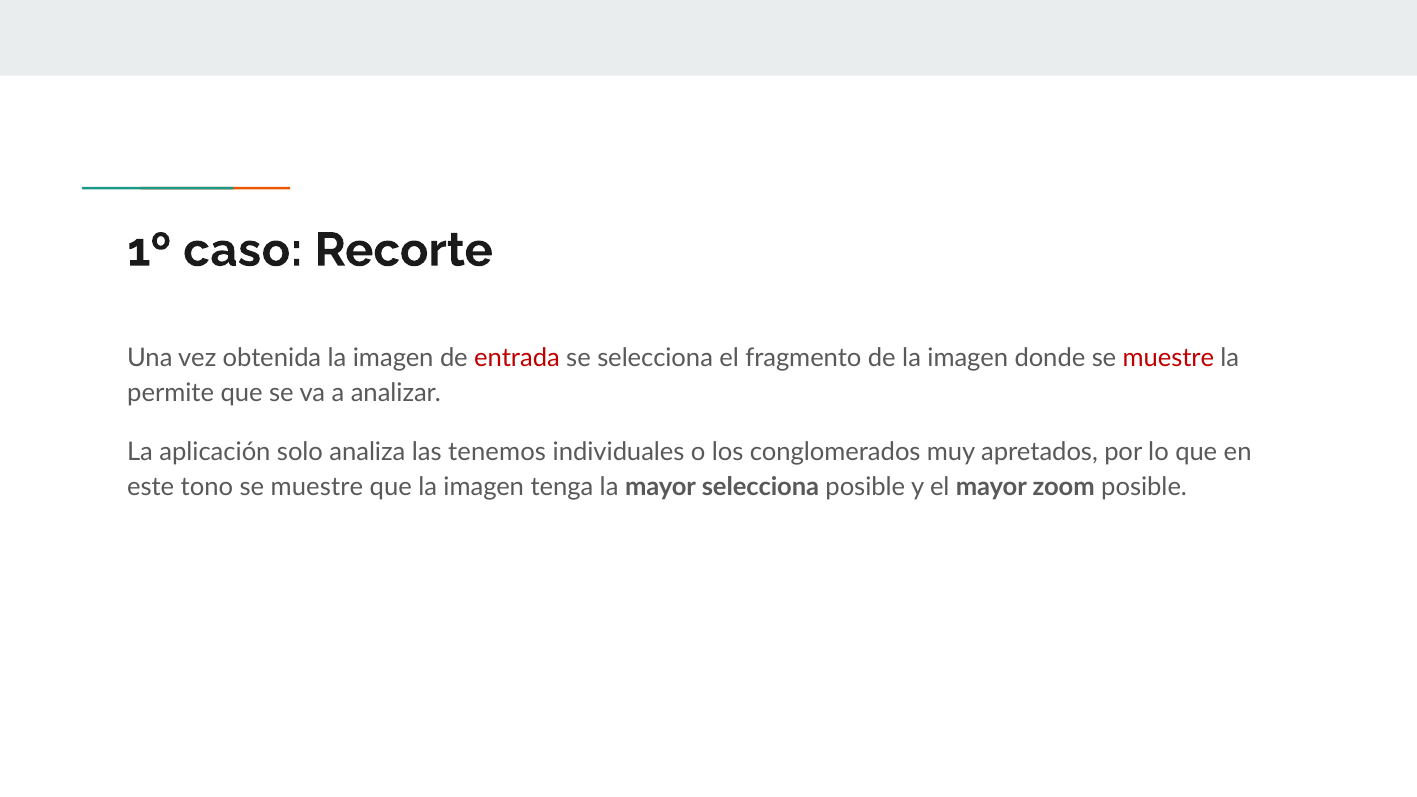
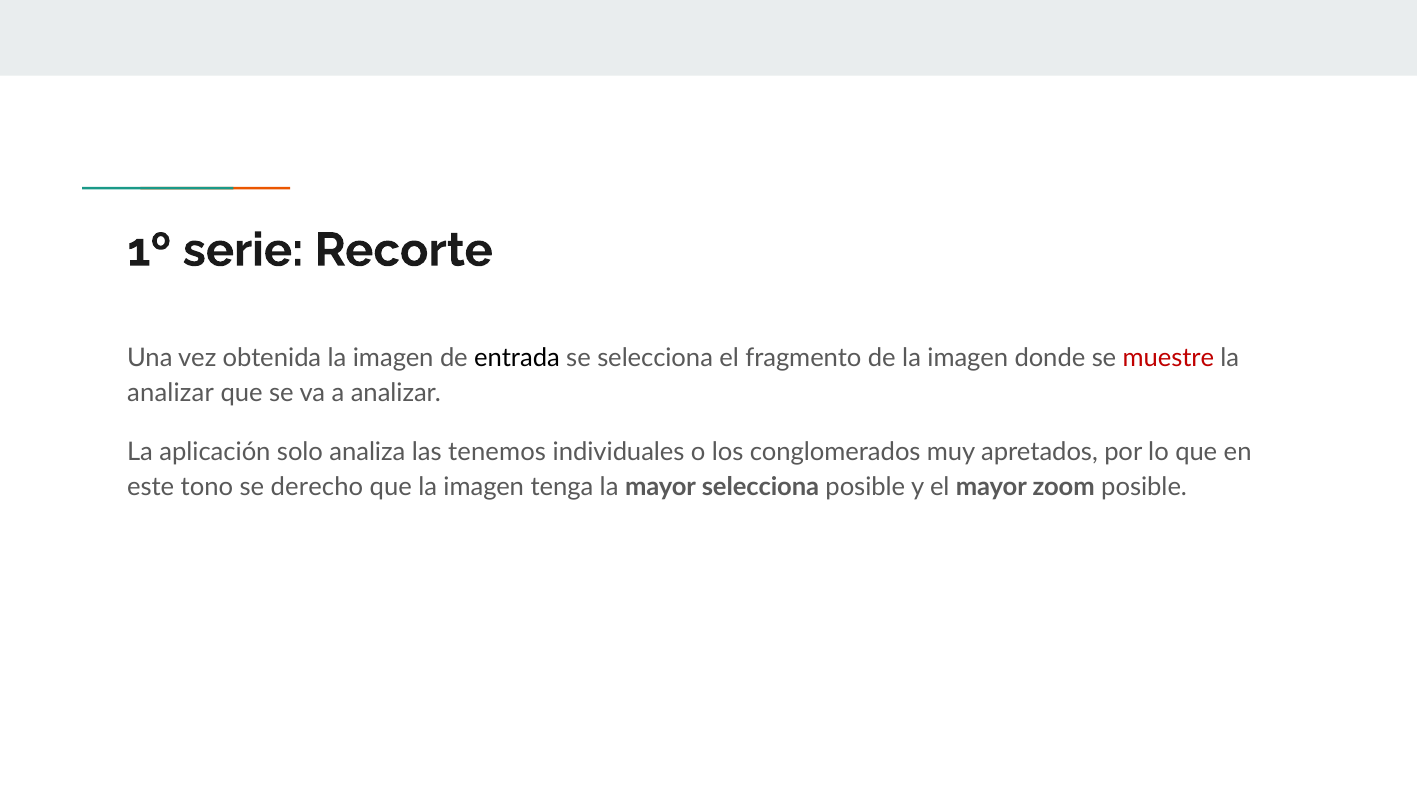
caso: caso -> serie (243, 250)
entrada colour: red -> black (517, 358)
permite: permite -> analizar (171, 393)
muestre: muestre -> derecho (317, 487)
